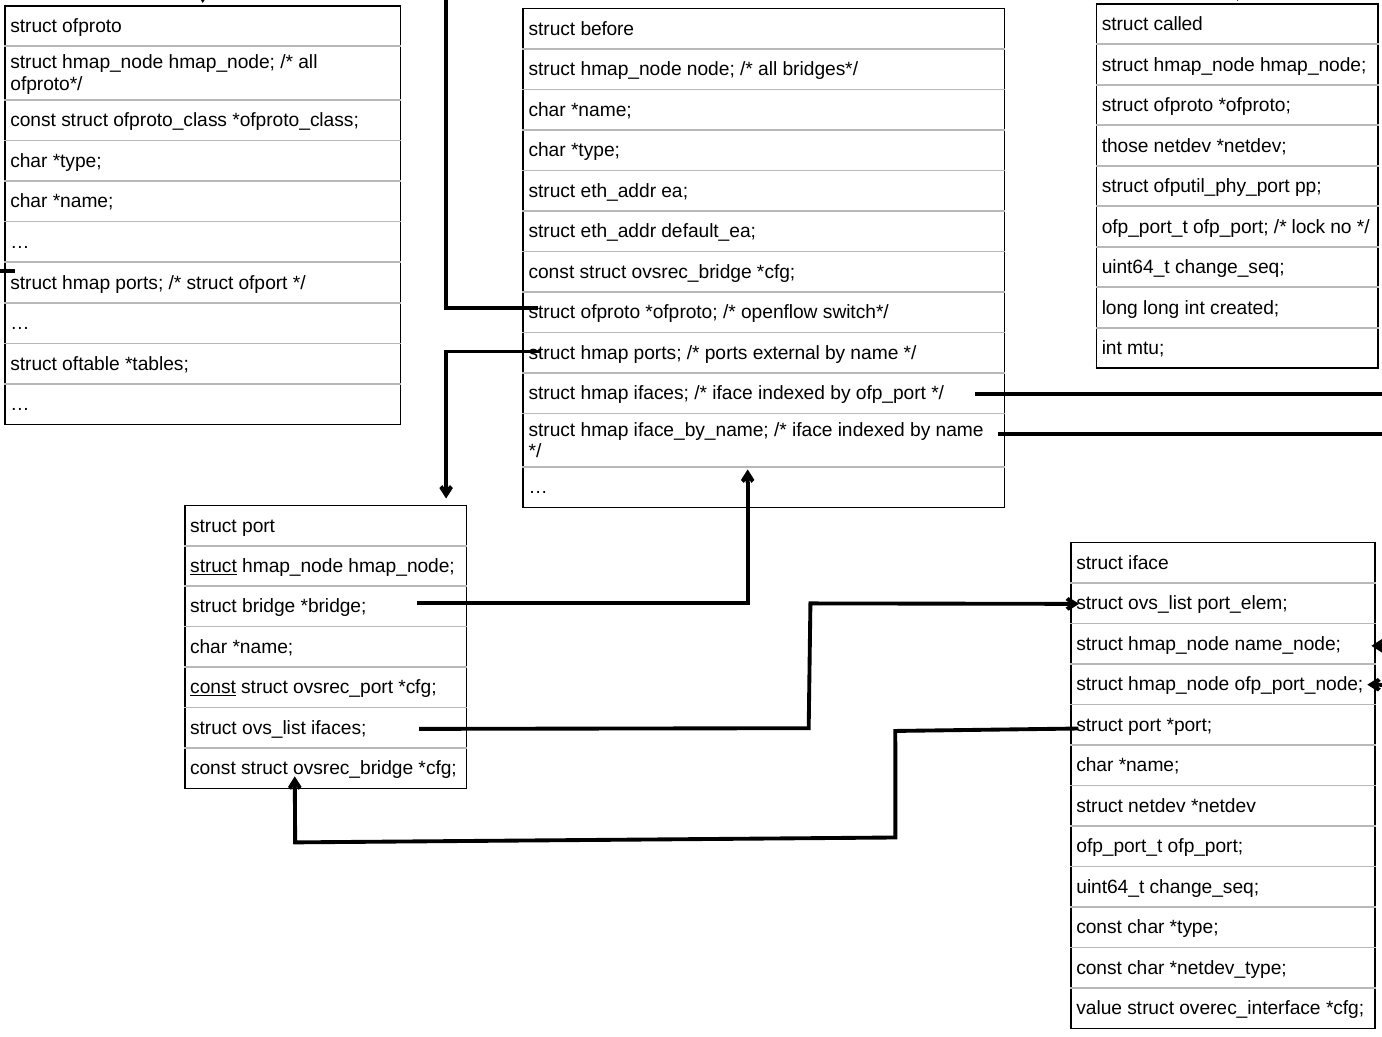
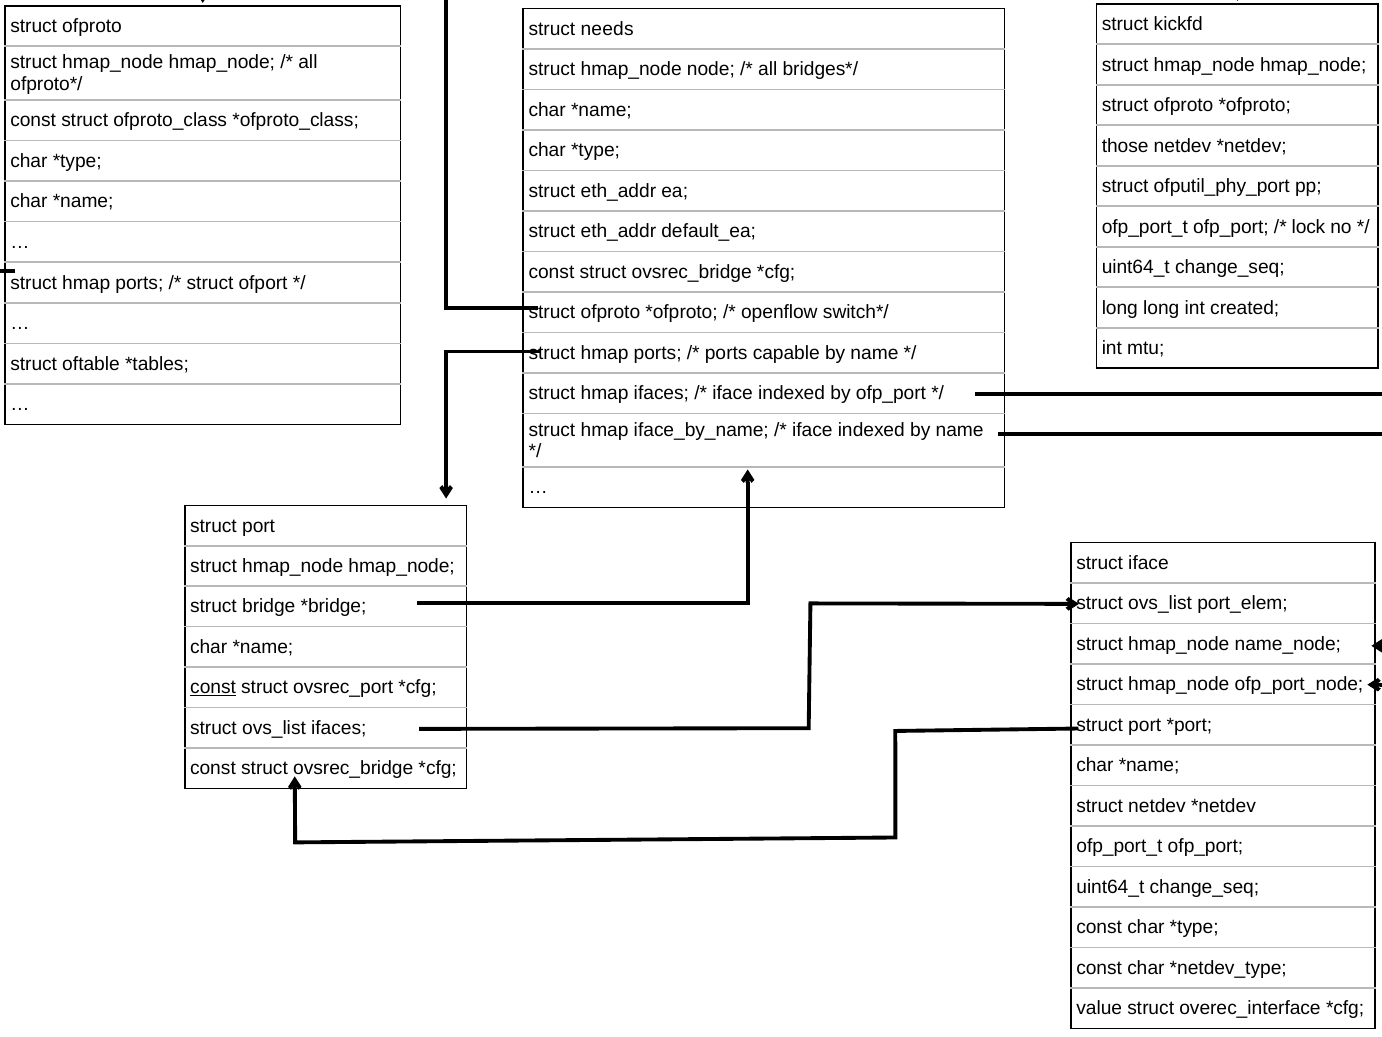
called: called -> kickfd (1178, 24)
before: before -> needs (607, 29)
external: external -> capable (786, 353)
struct underline: present -> none (214, 566)
